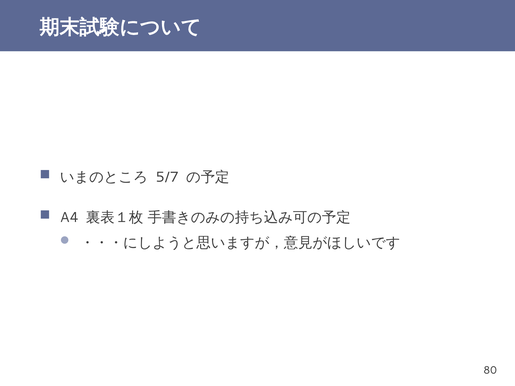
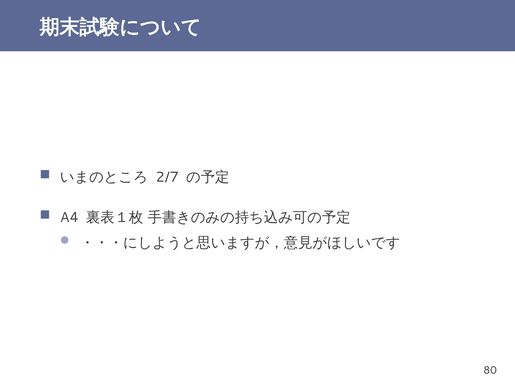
5/7: 5/7 -> 2/7 (167, 177)
